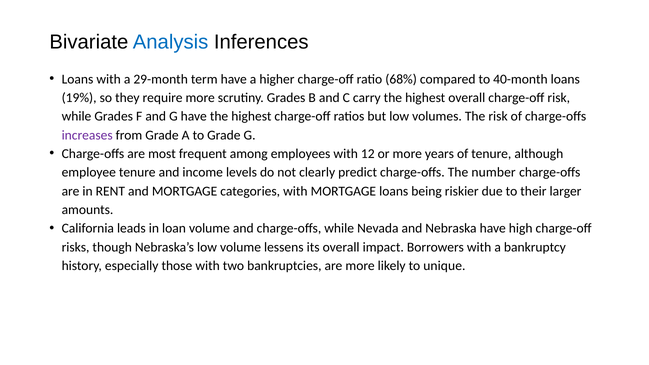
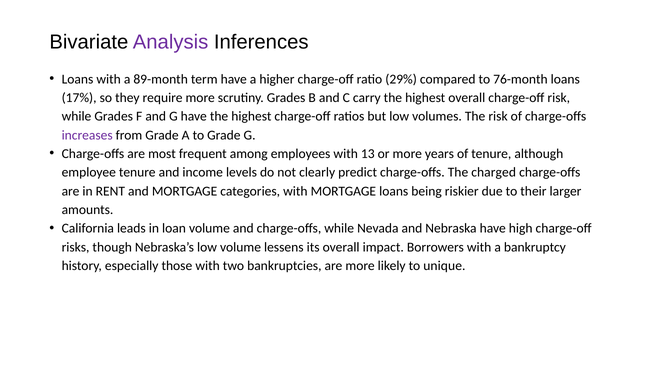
Analysis colour: blue -> purple (171, 42)
29-month: 29-month -> 89-month (161, 79)
68%: 68% -> 29% (401, 79)
40-month: 40-month -> 76-month (520, 79)
19%: 19% -> 17% (79, 98)
12: 12 -> 13 (368, 154)
number: number -> charged (494, 172)
